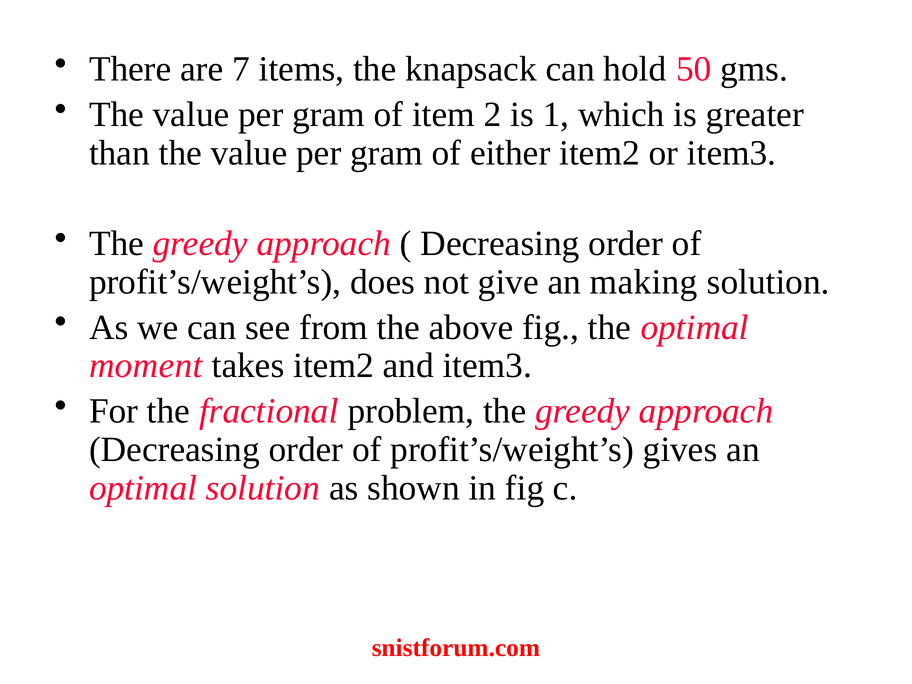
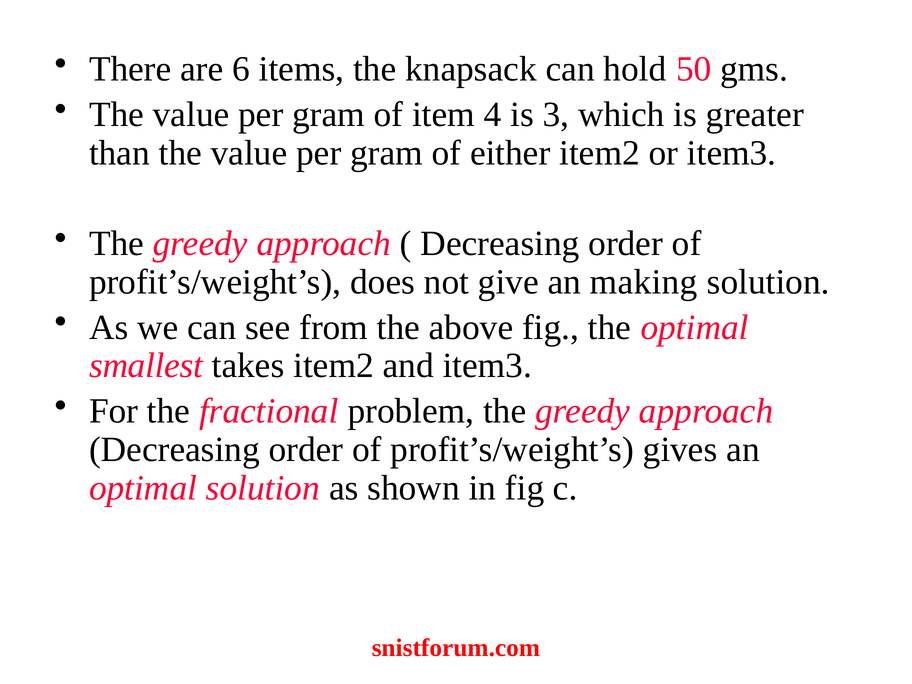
7: 7 -> 6 (241, 69)
2: 2 -> 4 (493, 115)
1: 1 -> 3 (556, 115)
moment: moment -> smallest (146, 366)
